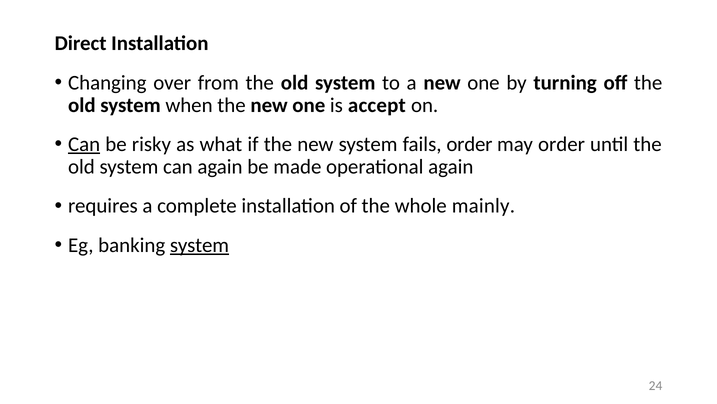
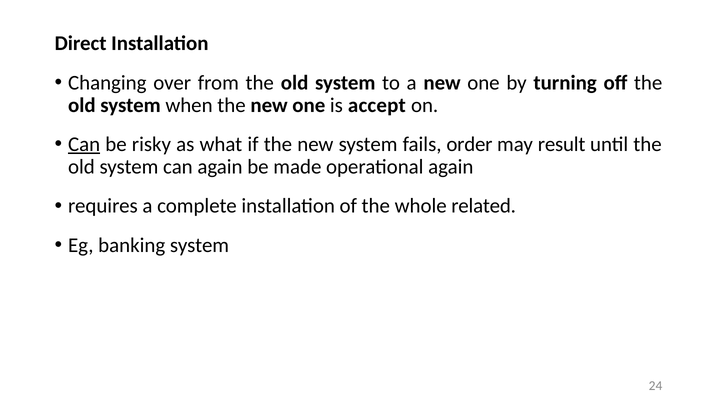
may order: order -> result (562, 144)
mainly: mainly -> related (484, 206)
system underline: present -> none (199, 245)
